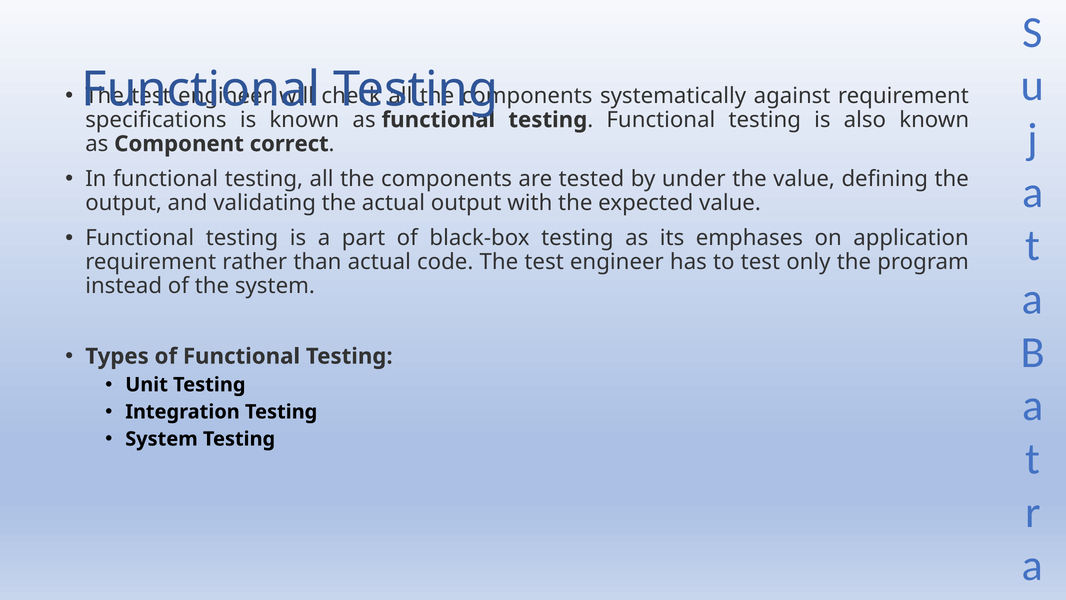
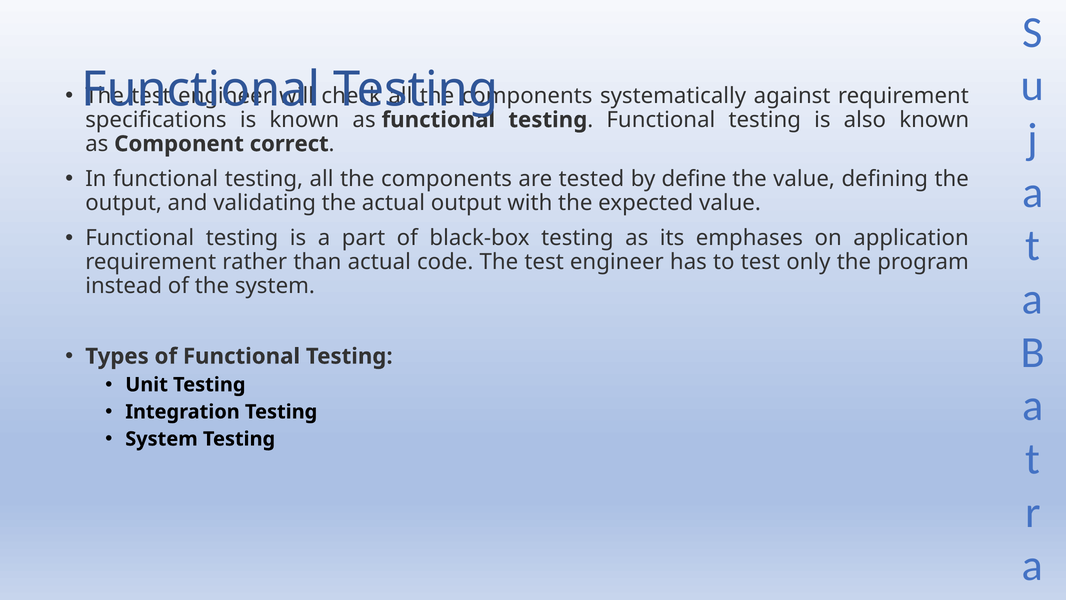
under: under -> define (694, 179)
